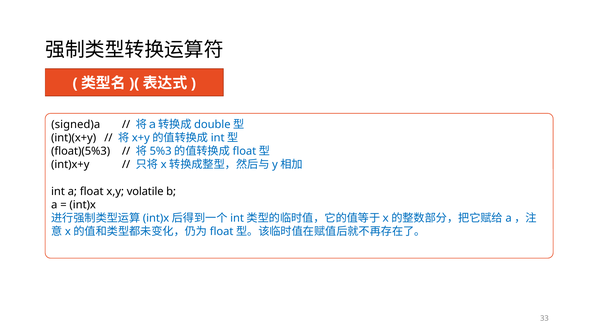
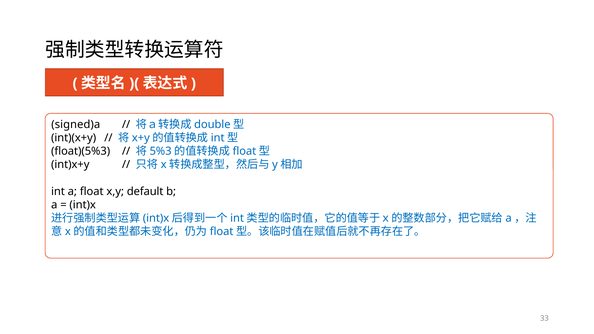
volatile: volatile -> default (145, 191)
